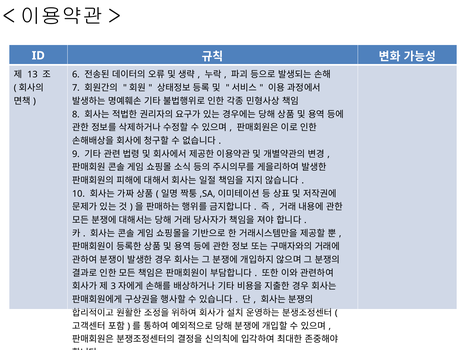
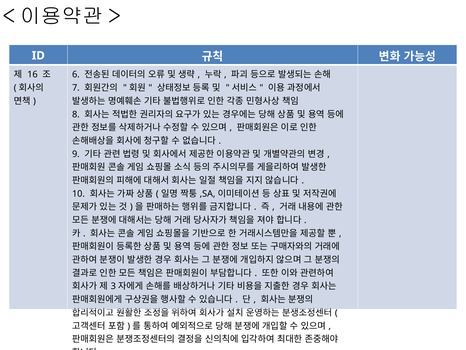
13: 13 -> 16 (32, 75)
